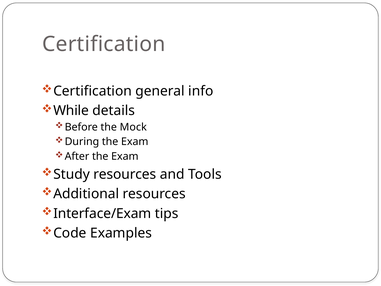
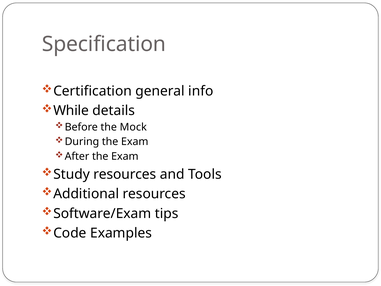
Certification: Certification -> Specification (104, 44)
Interface/Exam: Interface/Exam -> Software/Exam (102, 213)
